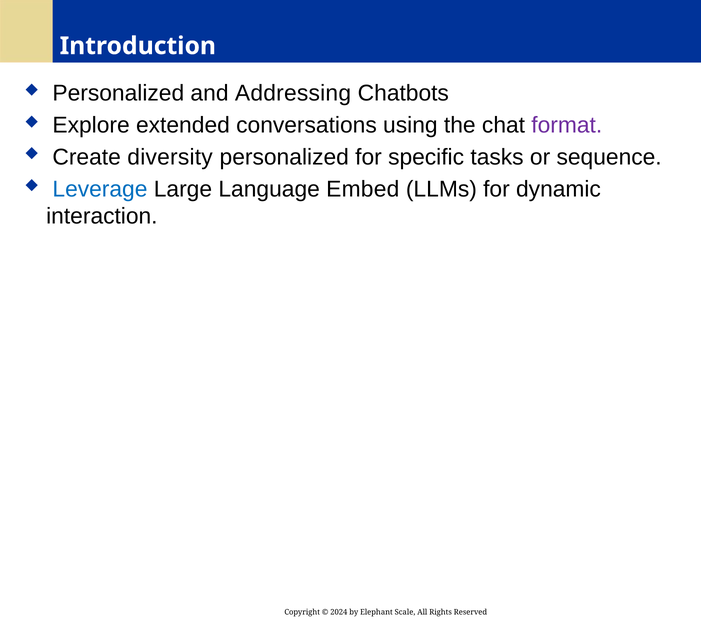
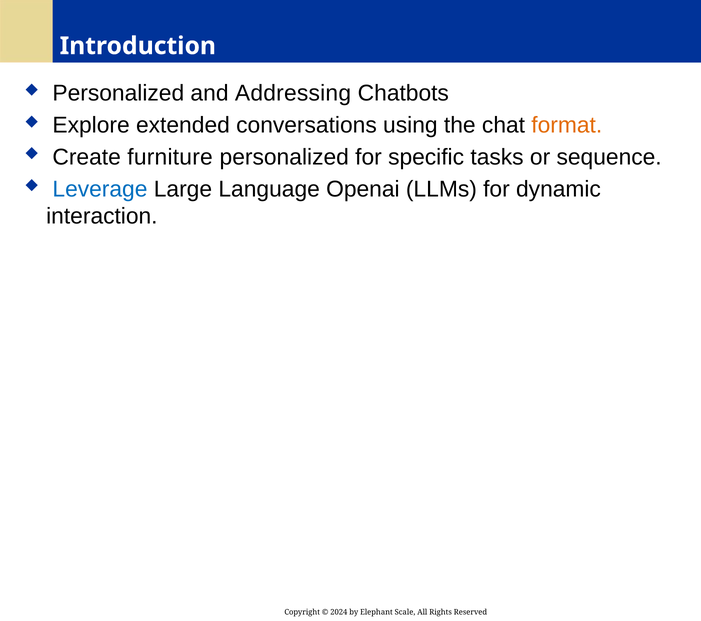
format colour: purple -> orange (567, 125)
diversity: diversity -> furniture (170, 157)
Embed: Embed -> Openai (363, 189)
